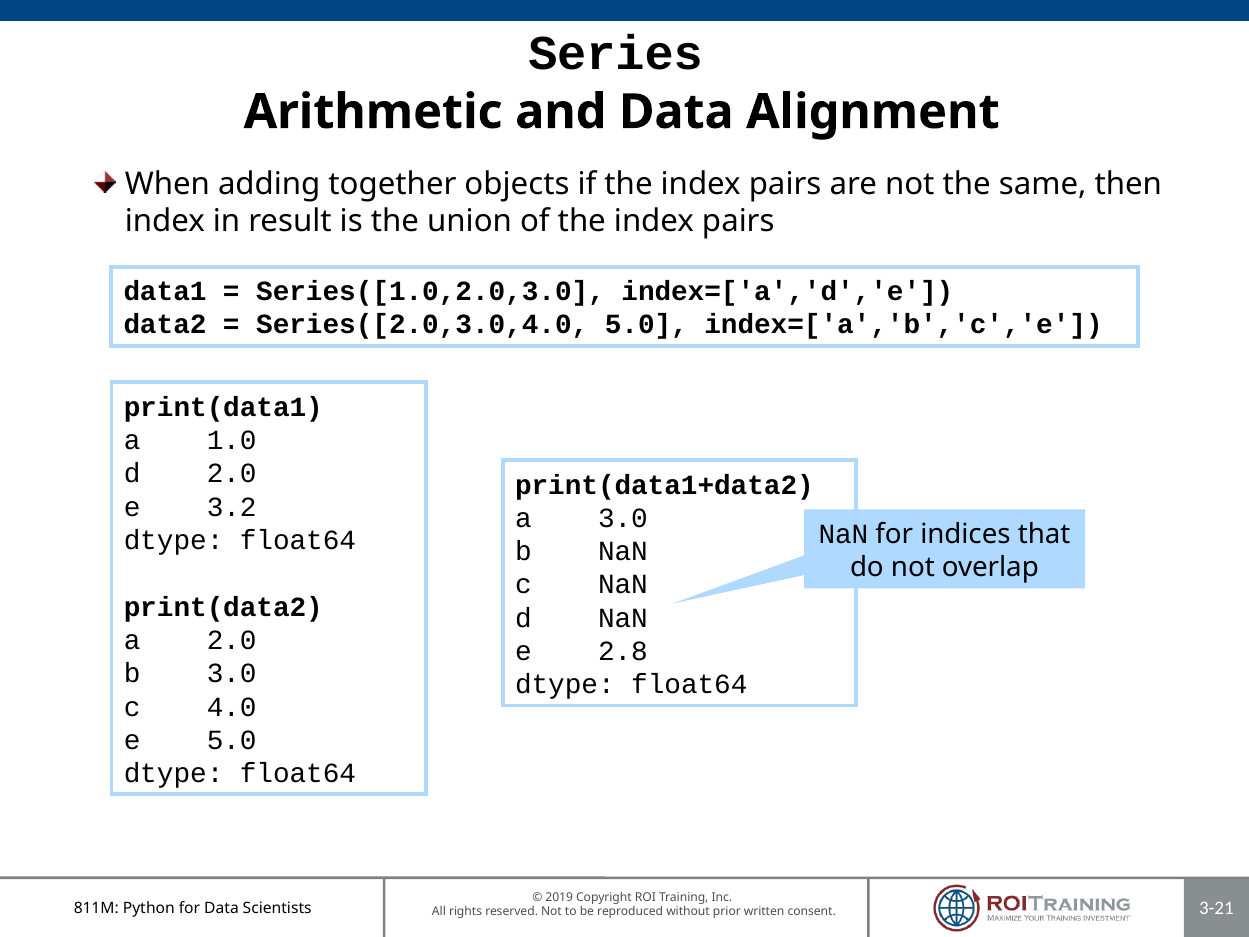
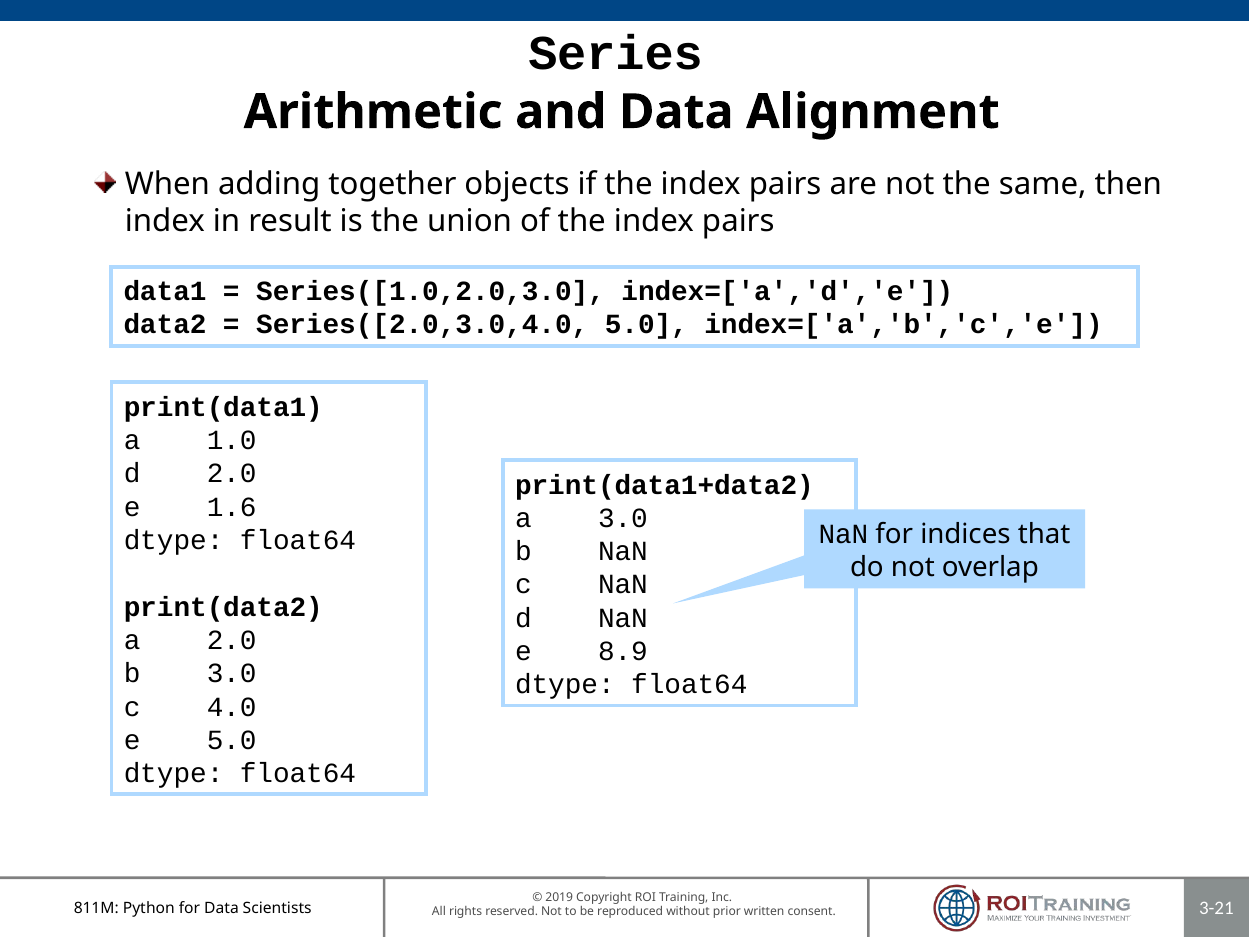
3.2: 3.2 -> 1.6 (232, 507)
2.8: 2.8 -> 8.9 (623, 651)
